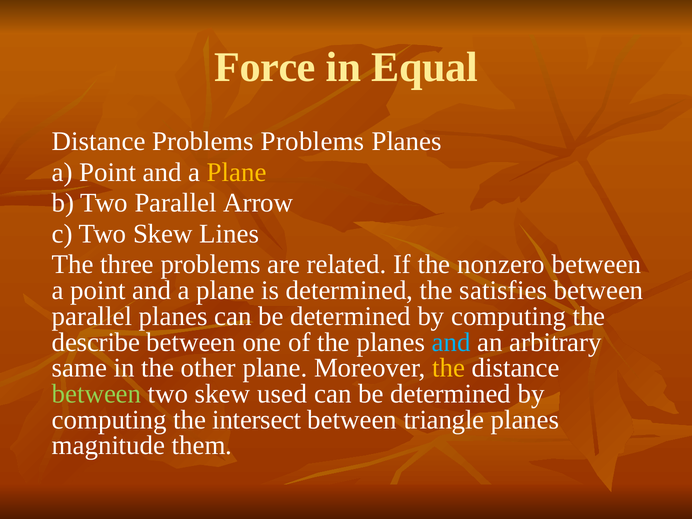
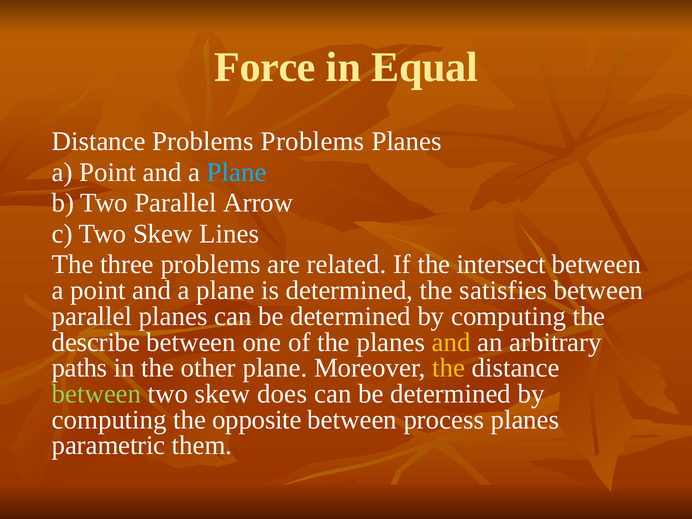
Plane colour: yellow -> light blue (237, 172)
nonzero: nonzero -> intersect (501, 265)
and colour: light blue -> yellow (451, 342)
same: same -> paths (80, 368)
used: used -> does (282, 394)
intersect: intersect -> opposite (257, 420)
triangle: triangle -> process (444, 420)
magnitude: magnitude -> parametric (109, 446)
